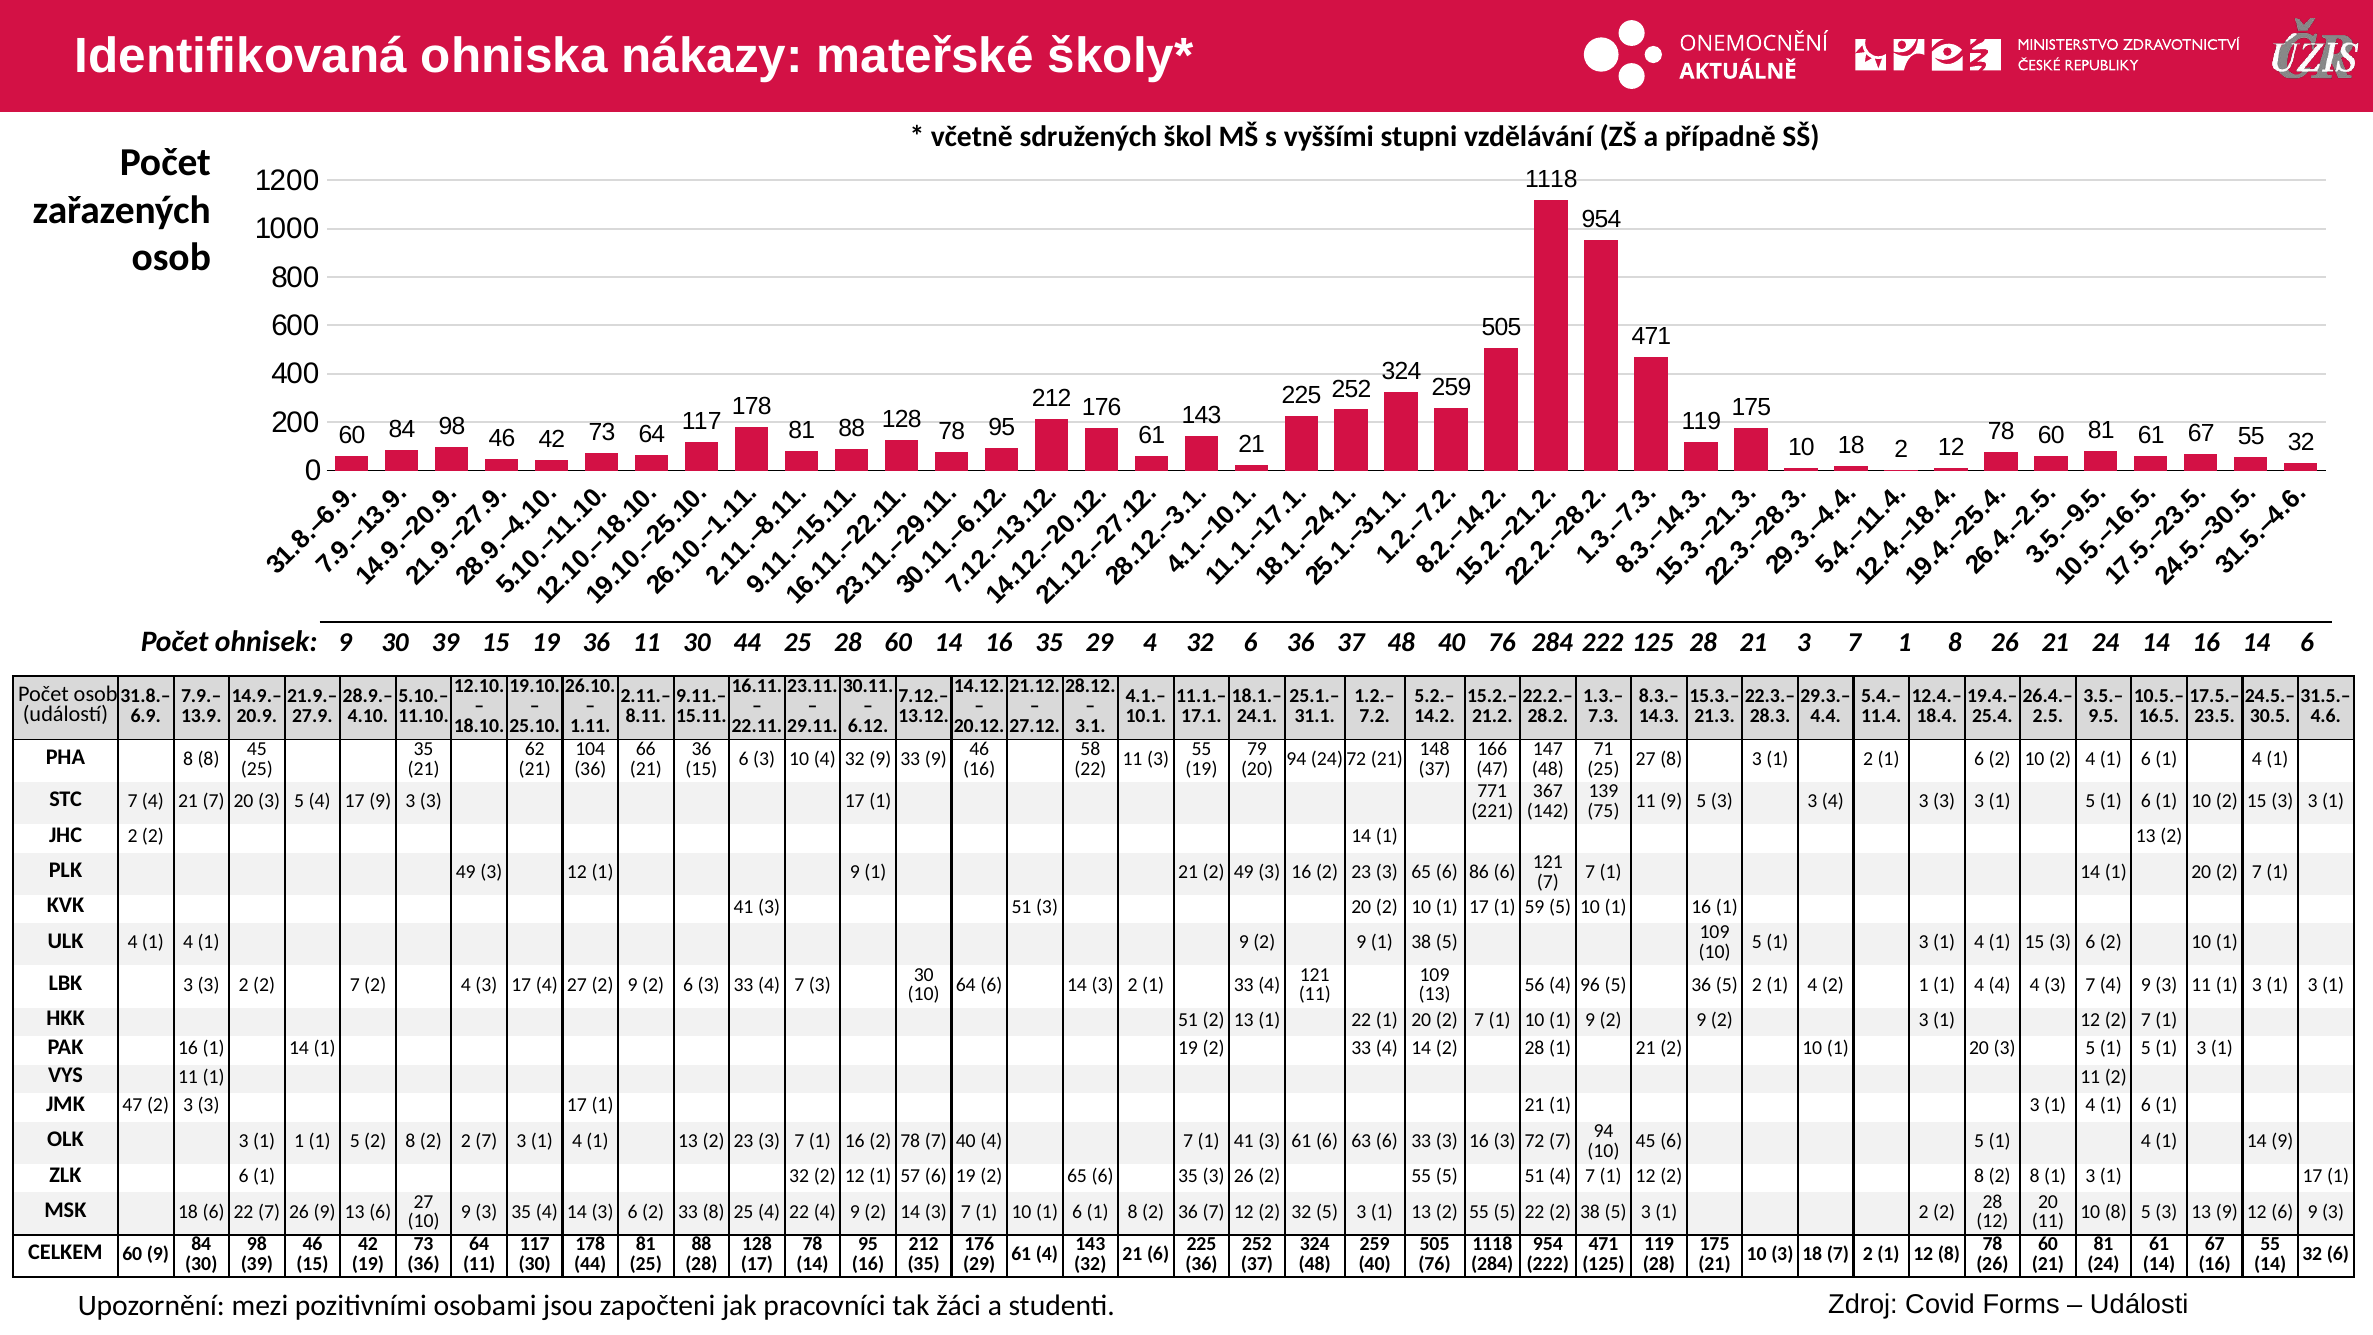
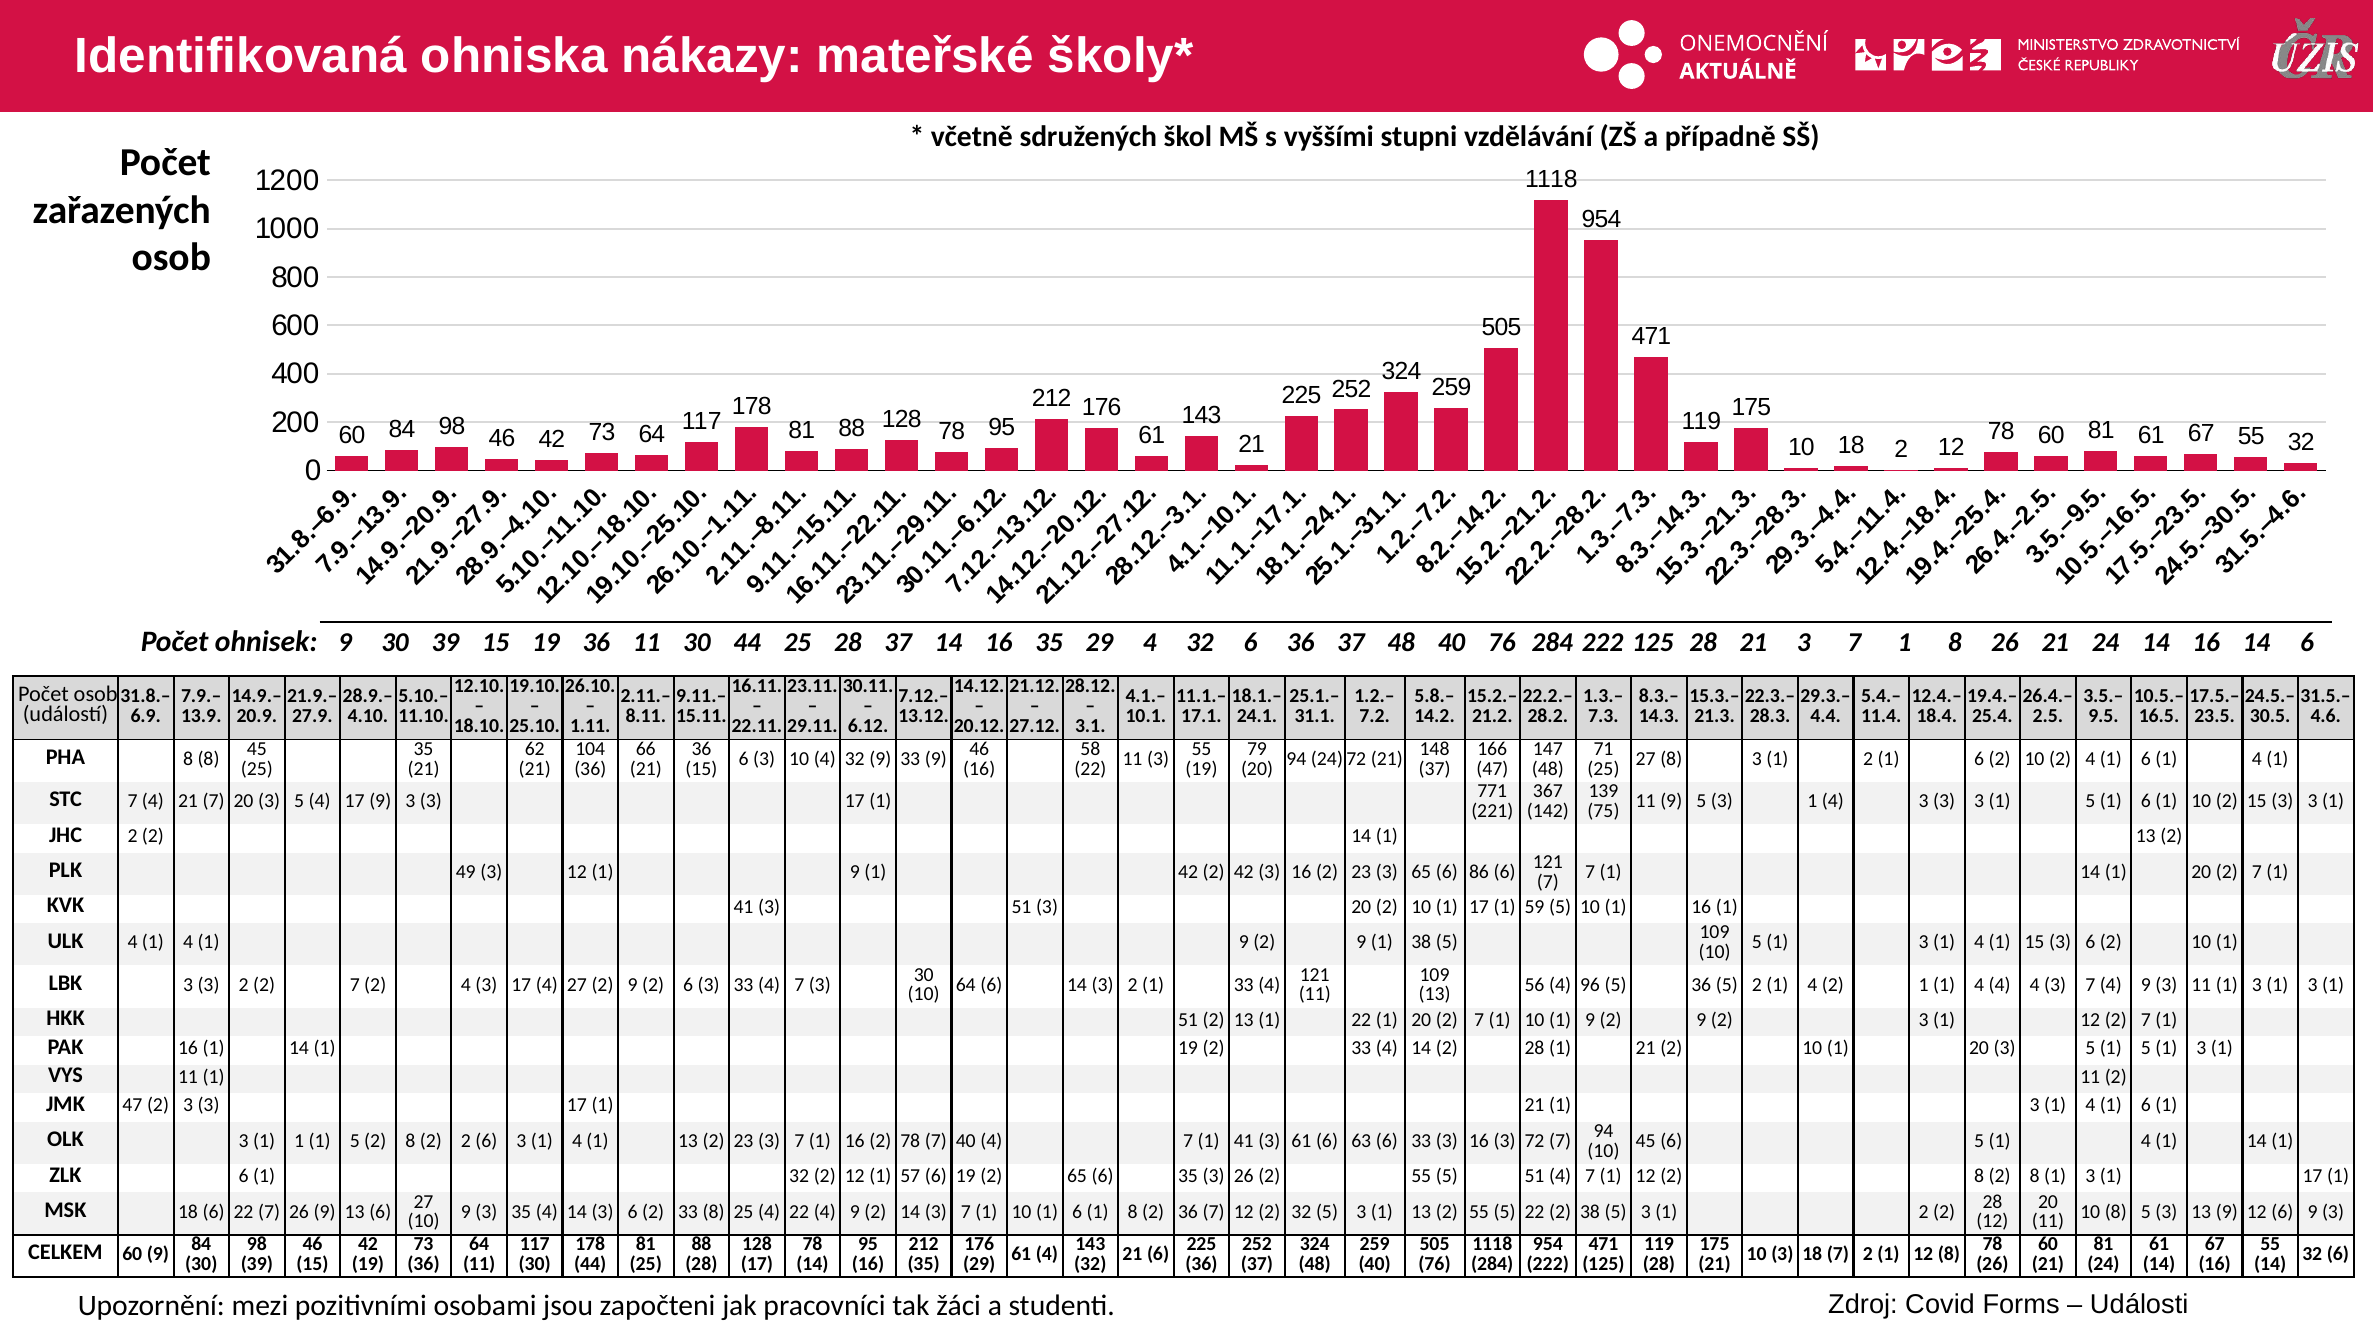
28 60: 60 -> 37 (898, 642)
5.2.–: 5.2.– -> 5.8.– (1434, 696)
9 5 3 3: 3 -> 1 (1812, 801)
9 1 21: 21 -> 42 (1188, 872)
2 49: 49 -> 42 (1244, 872)
8 2 2 7: 7 -> 6 (486, 1141)
4 1 14 9: 9 -> 1 (2282, 1141)
